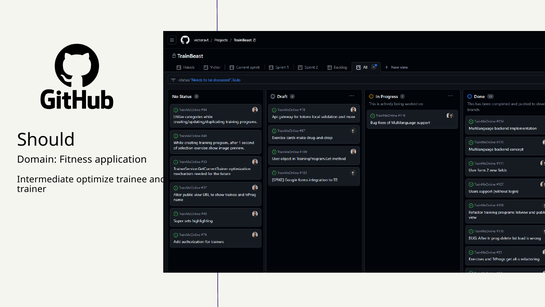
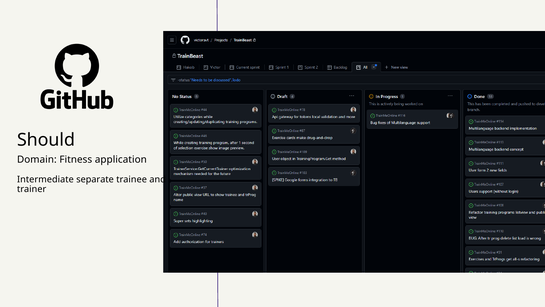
optimize: optimize -> separate (95, 179)
